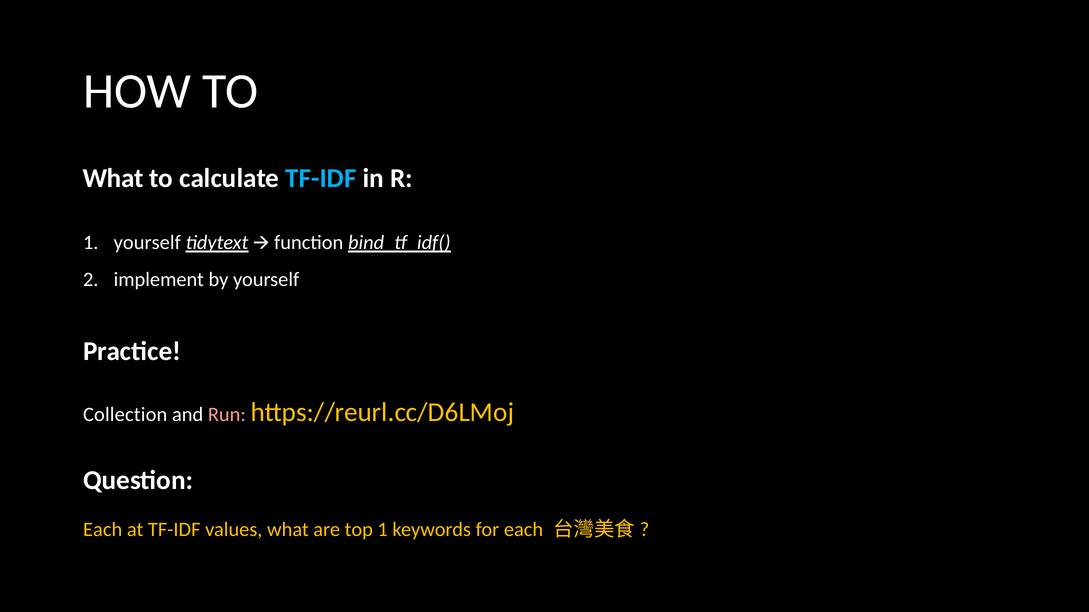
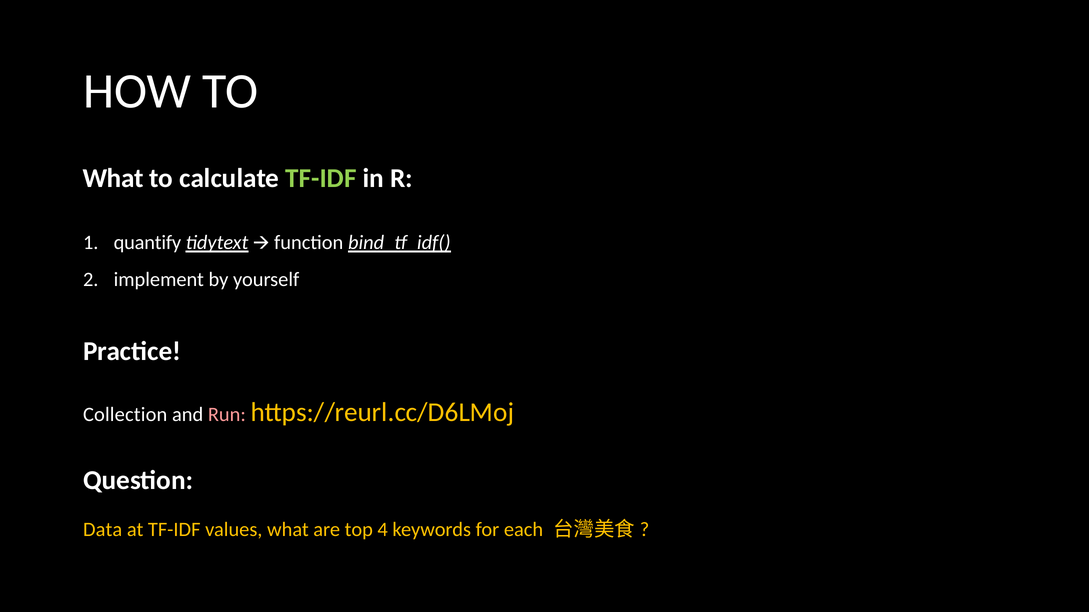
TF-IDF colour: light blue -> light green (321, 179)
yourself: yourself -> quantify (147, 243)
Each: Each -> Data (103, 530)
top 1: 1 -> 4 (383, 530)
